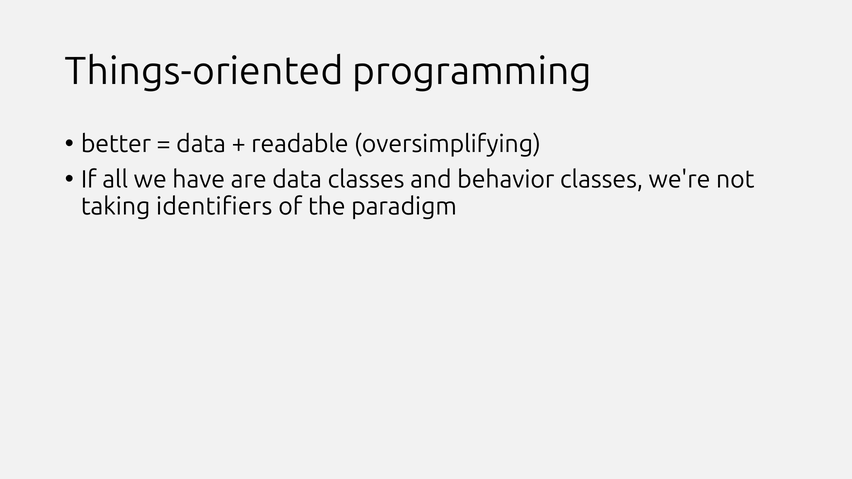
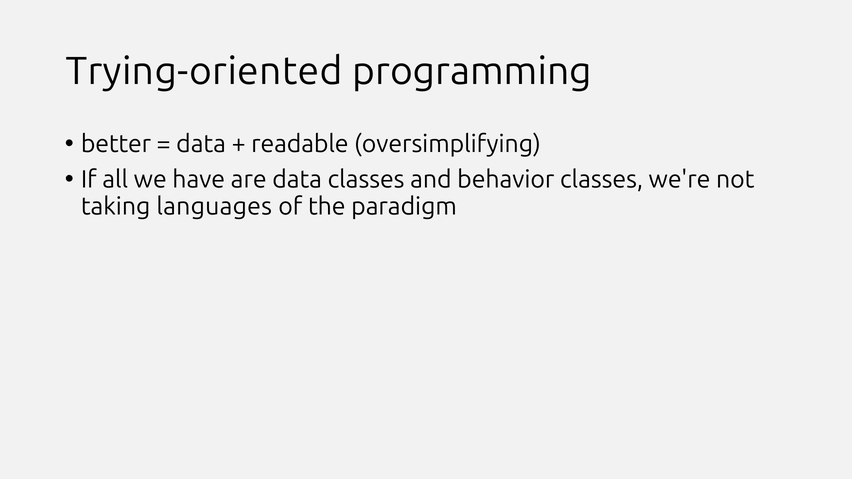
Things-oriented: Things-oriented -> Trying-oriented (204, 72)
identifiers: identifiers -> languages (214, 207)
